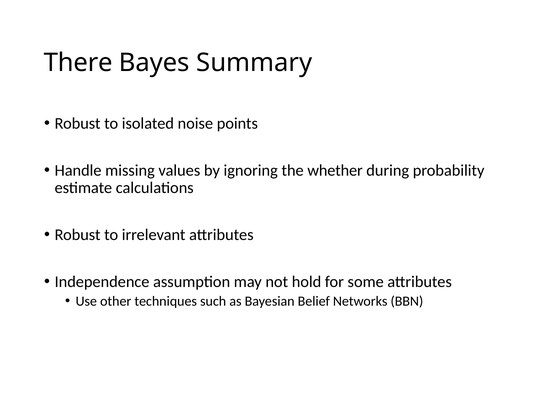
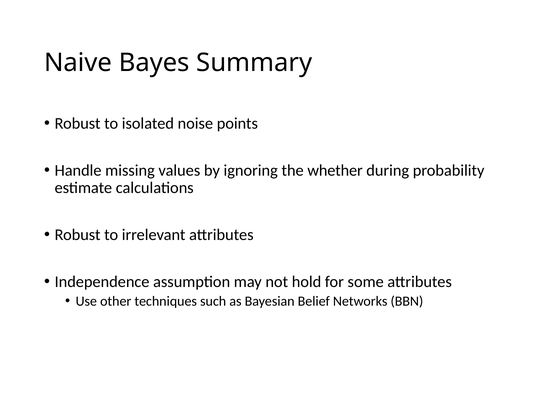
There: There -> Naive (78, 63)
